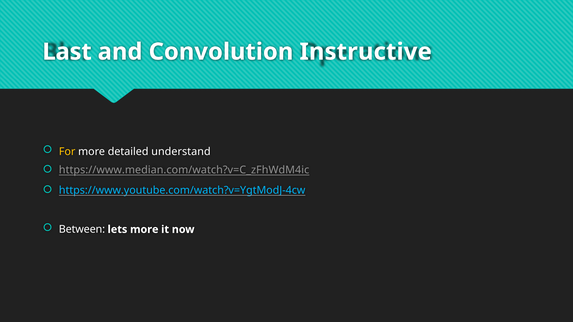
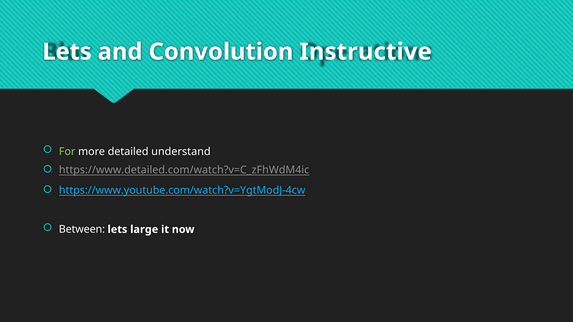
Last: Last -> Lets (67, 52)
For colour: yellow -> light green (67, 152)
https://www.median.com/watch?v=C_zFhWdM4ic: https://www.median.com/watch?v=C_zFhWdM4ic -> https://www.detailed.com/watch?v=C_zFhWdM4ic (184, 170)
lets more: more -> large (144, 230)
